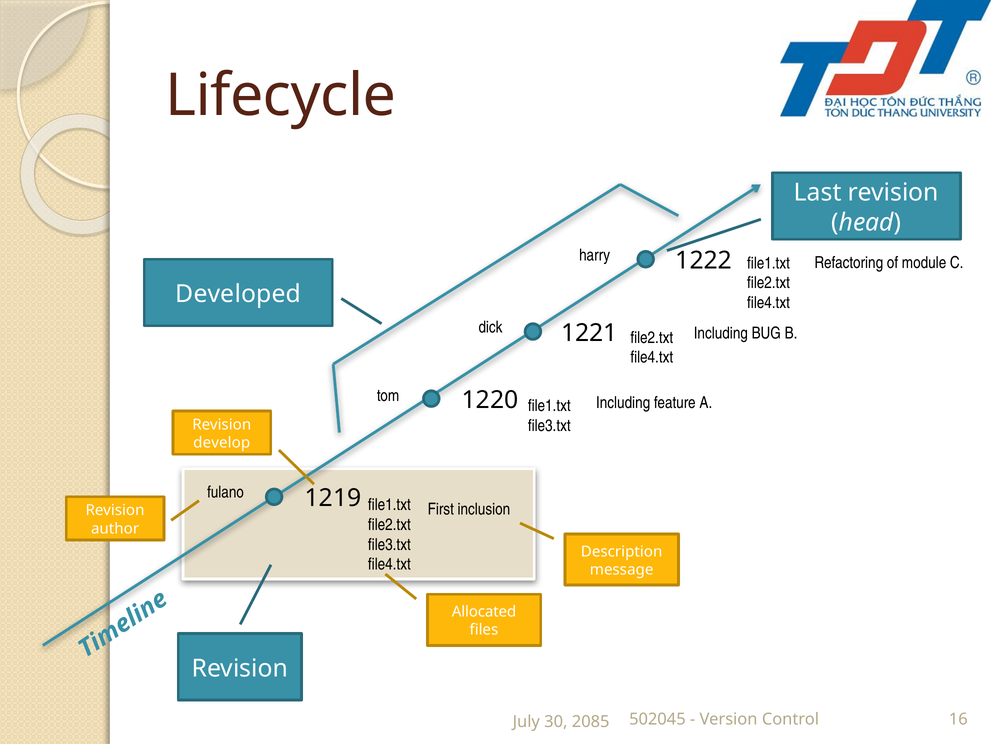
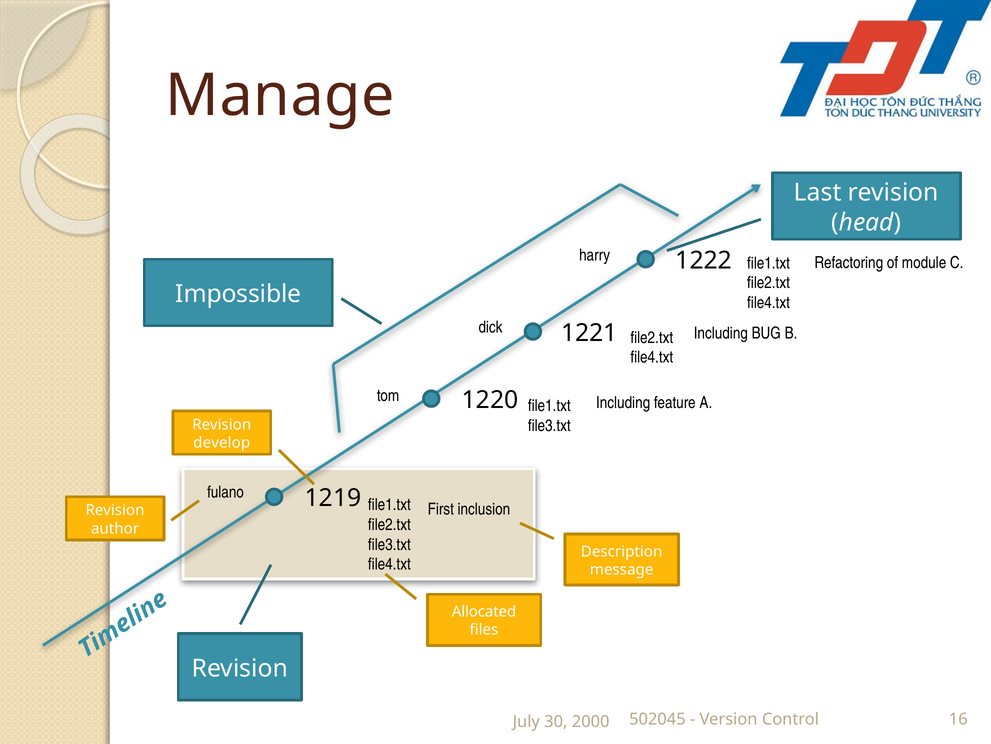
Lifecycle: Lifecycle -> Manage (280, 96)
Developed: Developed -> Impossible (238, 294)
2085: 2085 -> 2000 (591, 721)
